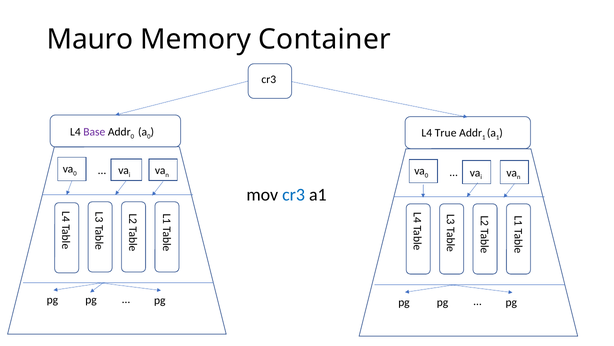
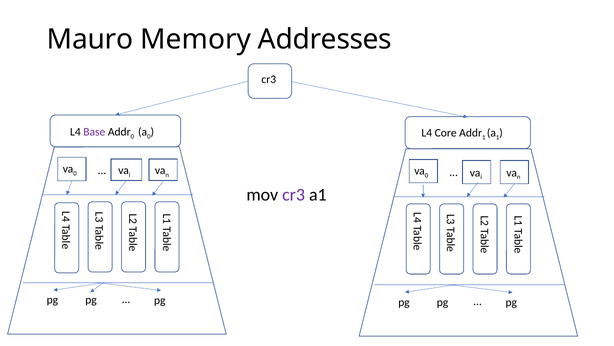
Container: Container -> Addresses (325, 39)
True: True -> Core (446, 133)
cr3 colour: blue -> purple (294, 194)
